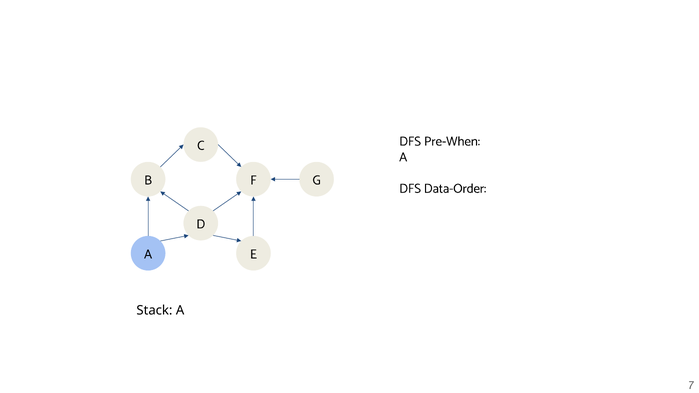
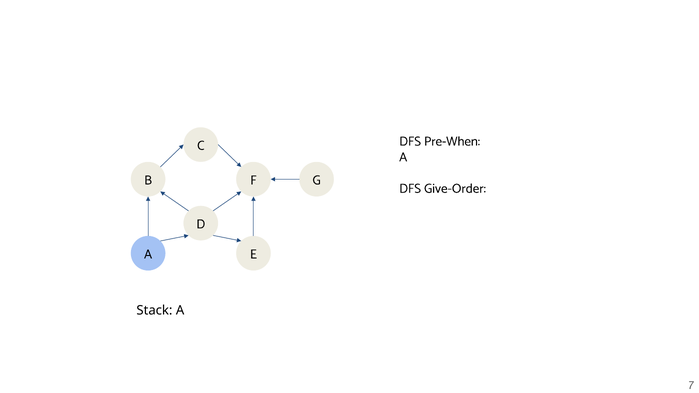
Data-Order: Data-Order -> Give-Order (455, 189)
